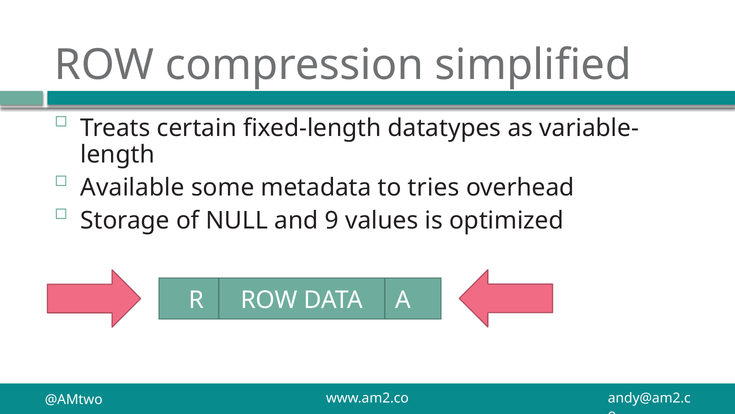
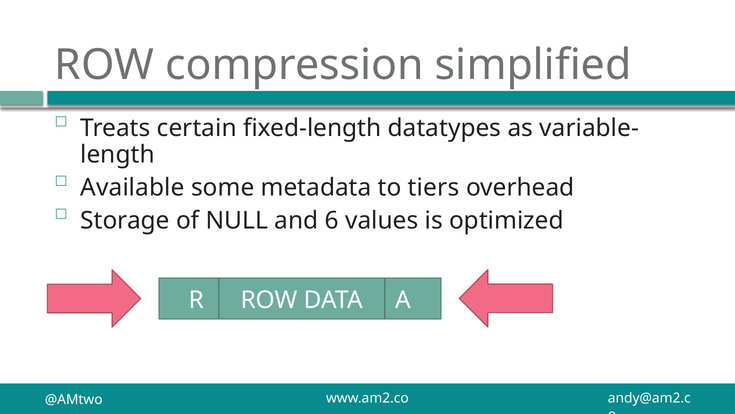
tries: tries -> tiers (434, 187)
9: 9 -> 6 (332, 220)
